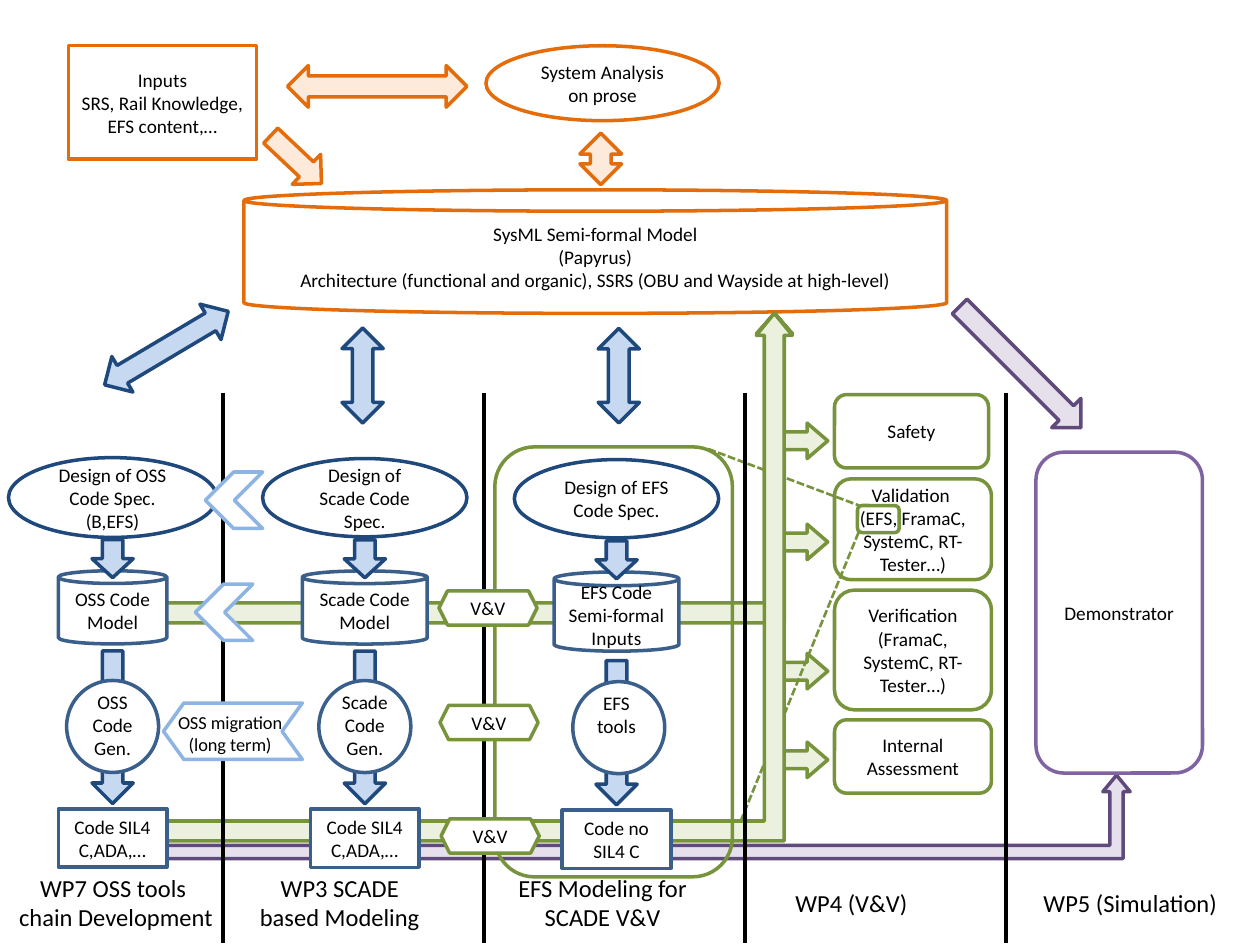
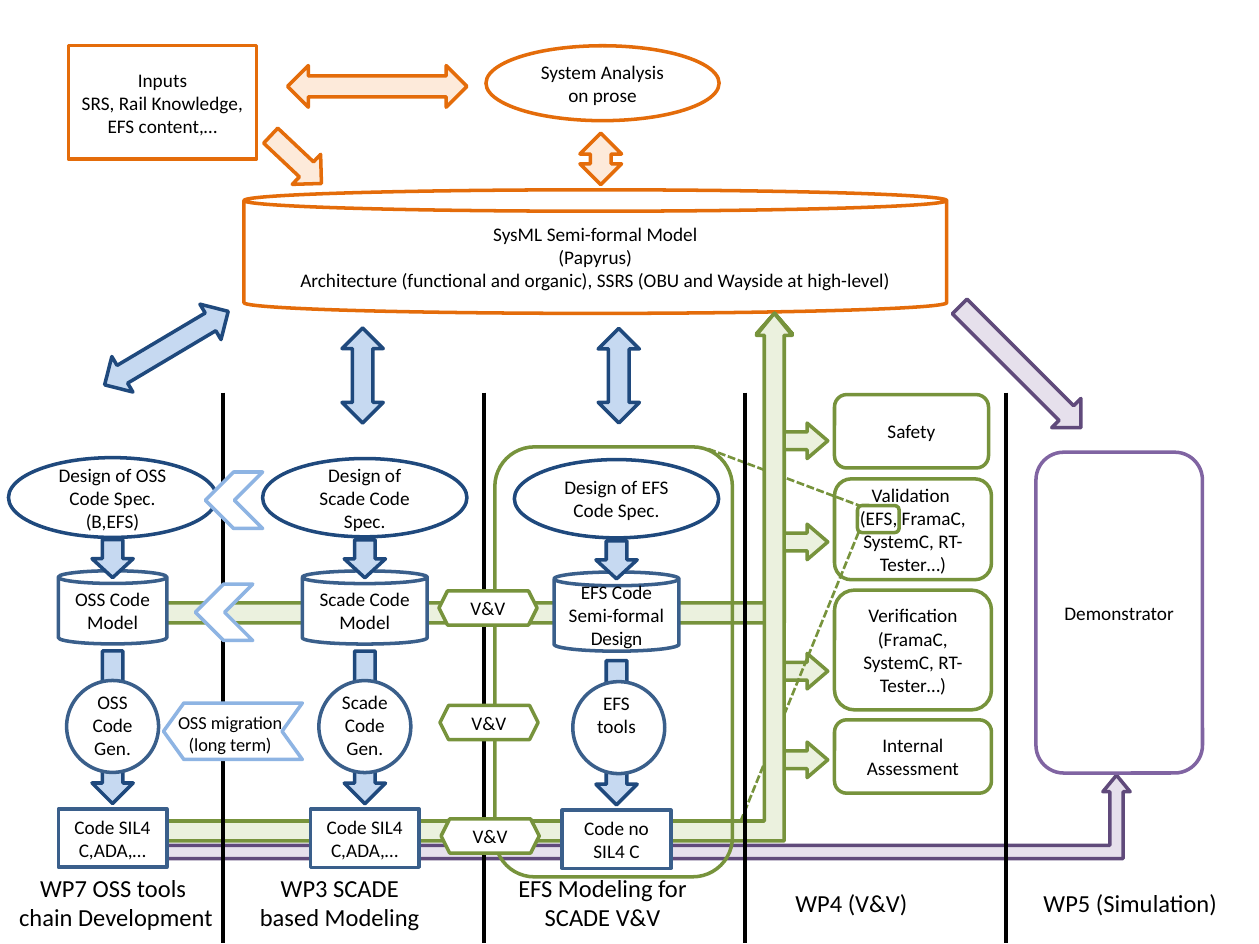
Inputs: Inputs -> Design (617, 640)
